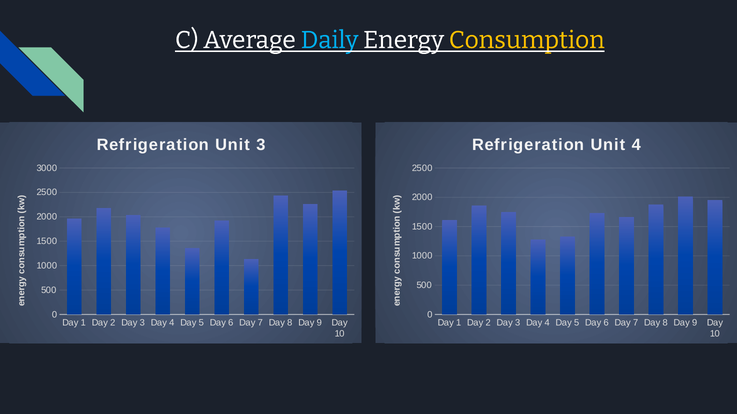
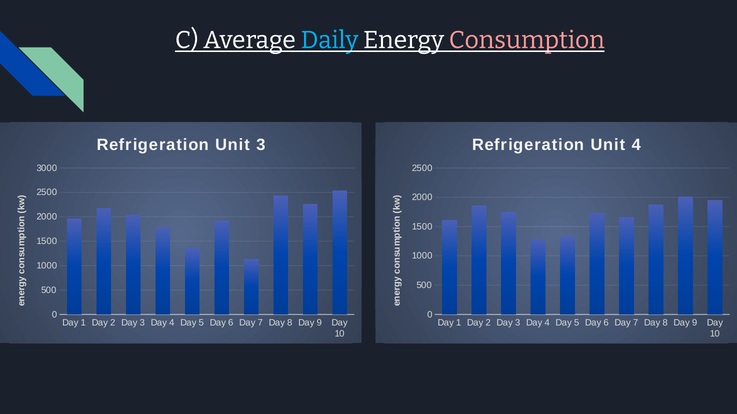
Consumption colour: yellow -> pink (527, 40)
